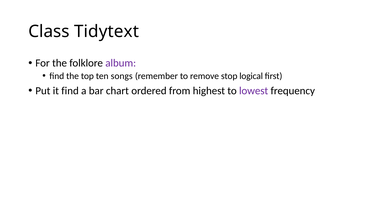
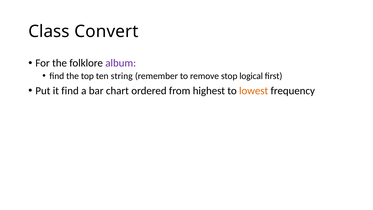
Tidytext: Tidytext -> Convert (106, 31)
songs: songs -> string (122, 76)
lowest colour: purple -> orange (254, 91)
